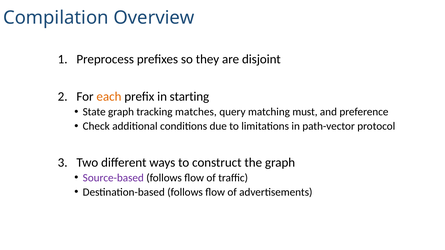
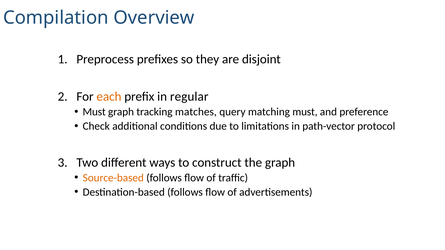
starting: starting -> regular (189, 97)
State: State -> Must (94, 112)
Source-based colour: purple -> orange (113, 178)
